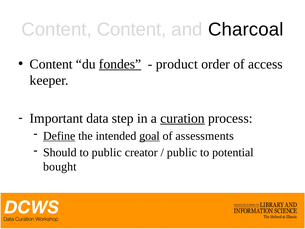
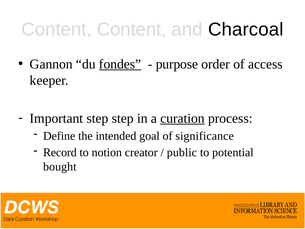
Content: Content -> Gannon (51, 64)
product: product -> purpose (177, 64)
Important data: data -> step (97, 118)
Define underline: present -> none (59, 136)
goal underline: present -> none (149, 136)
assessments: assessments -> significance (205, 136)
Should: Should -> Record (60, 152)
to public: public -> notion (107, 152)
